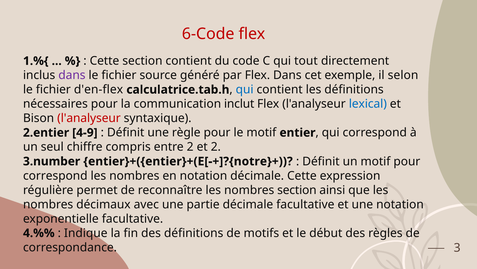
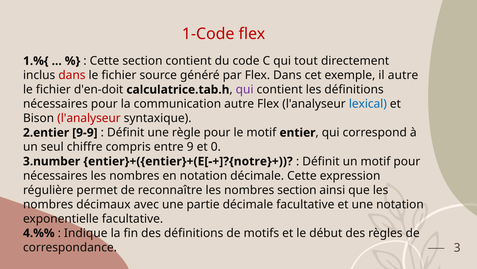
6-Code: 6-Code -> 1-Code (208, 34)
dans colour: purple -> red (72, 75)
il selon: selon -> autre (403, 75)
d'en-flex: d'en-flex -> d'en-doit (99, 89)
qui colour: blue -> purple (245, 89)
communication inclut: inclut -> autre (239, 104)
4-9: 4-9 -> 9-9 (85, 132)
entre 2: 2 -> 9 (190, 147)
et 2: 2 -> 0 (216, 147)
correspond: correspond -> nécessaires (55, 175)
